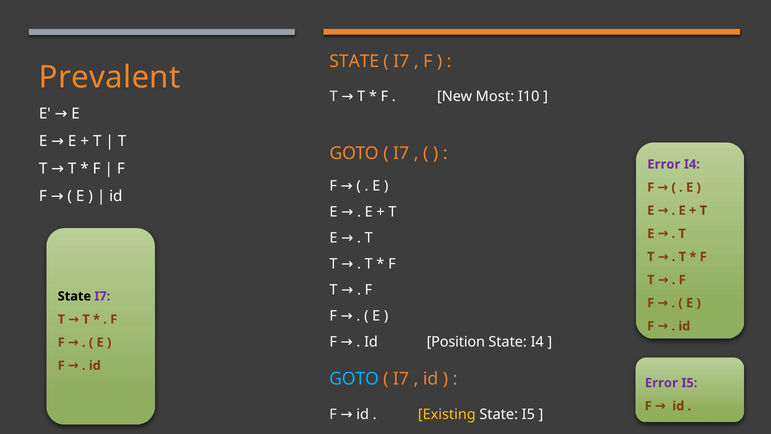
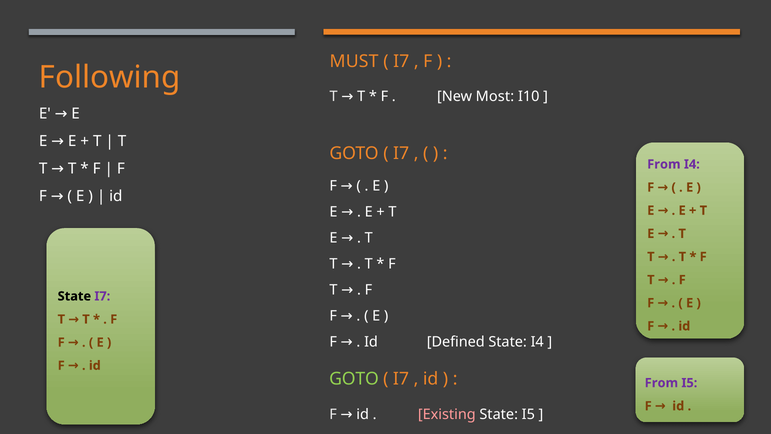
STATE: STATE -> MUST (354, 61)
Prevalent: Prevalent -> Following (110, 78)
Error: Error -> From (664, 164)
Position: Position -> Defined (456, 342)
GOTO colour: light blue -> light green (354, 379)
Error: Error -> From (661, 383)
Existing colour: yellow -> pink (447, 414)
